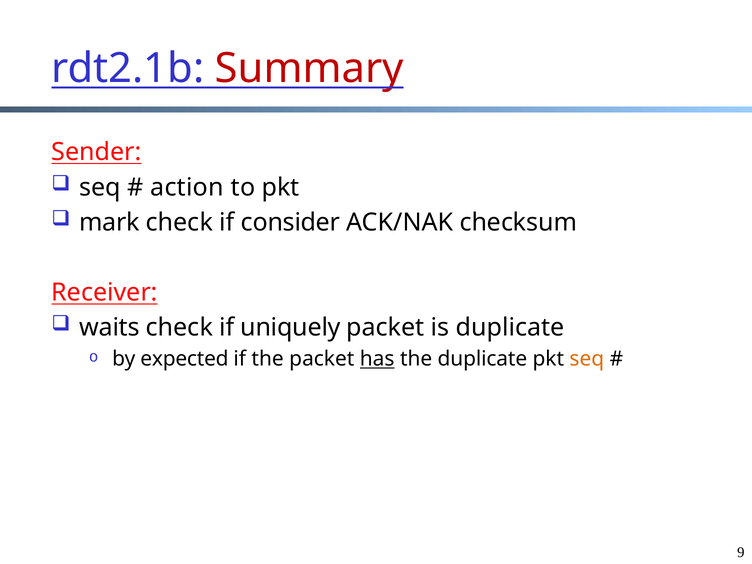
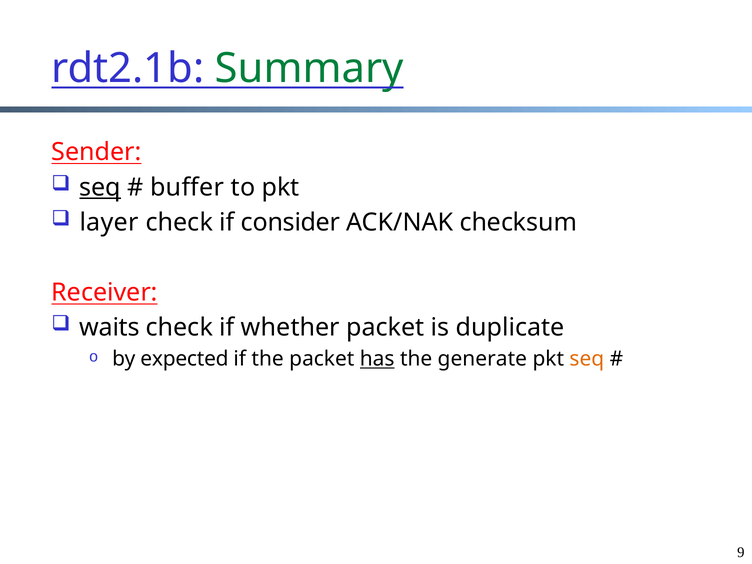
Summary colour: red -> green (309, 69)
seq underline: none -> present (100, 187)
action: action -> buffer (187, 187)
mark: mark -> layer (109, 222)
uniquely: uniquely -> whether (290, 328)
the duplicate: duplicate -> generate (482, 359)
